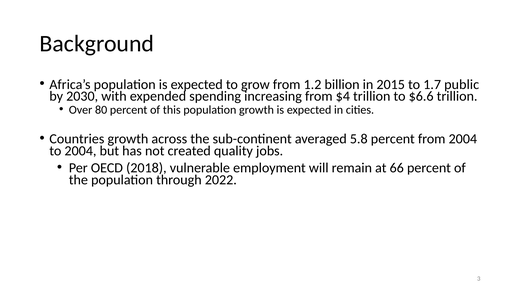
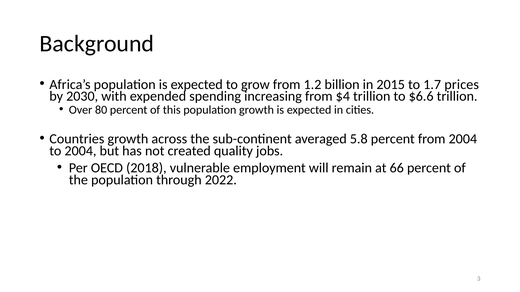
public: public -> prices (462, 85)
